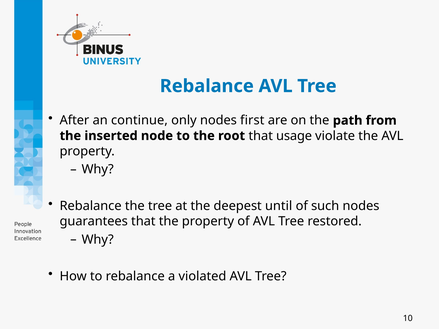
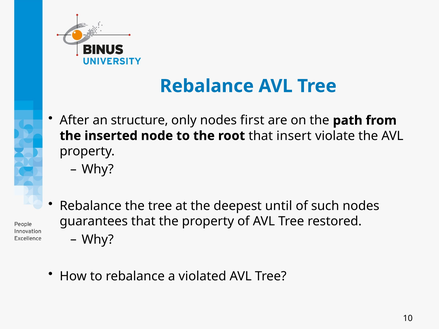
continue: continue -> structure (140, 121)
usage: usage -> insert (294, 136)
